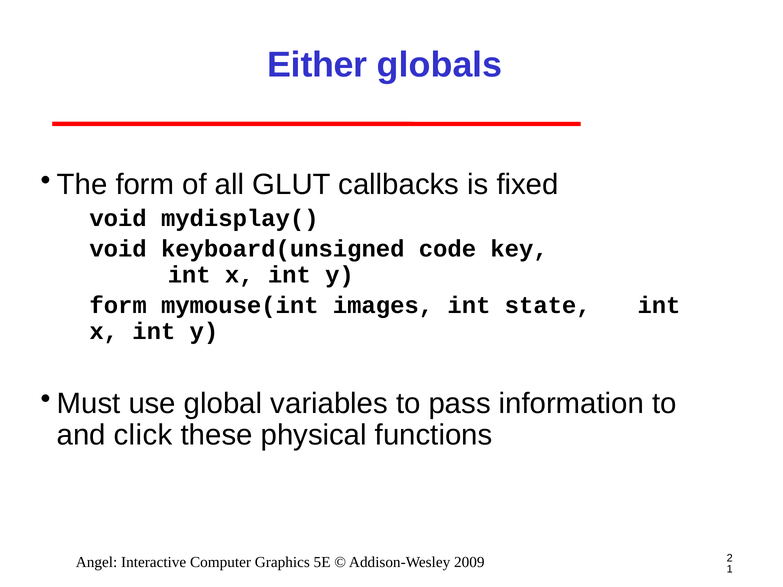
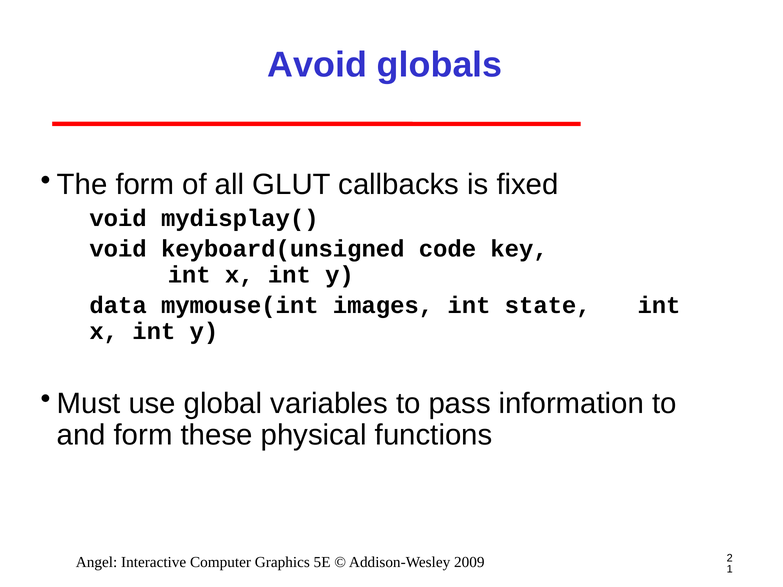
Either: Either -> Avoid (317, 65)
form: form -> data (118, 305)
and click: click -> form (143, 435)
